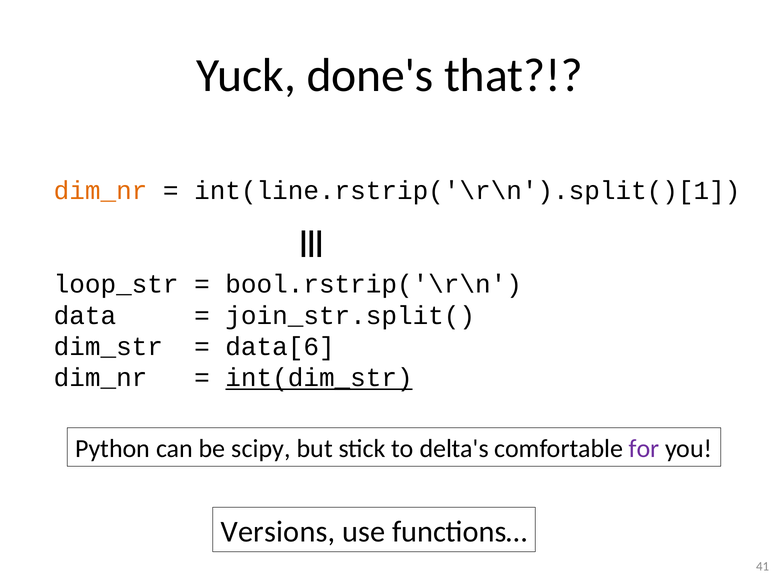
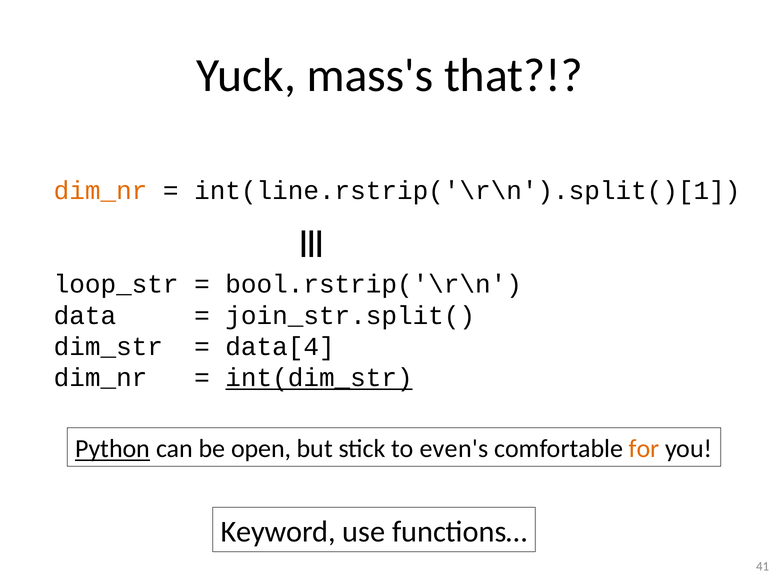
done's: done's -> mass's (370, 76)
data[6: data[6 -> data[4 (280, 347)
Python underline: none -> present (113, 449)
scipy: scipy -> open (261, 449)
delta's: delta's -> even's (454, 449)
for colour: purple -> orange (644, 449)
Versions: Versions -> Keyword (278, 532)
